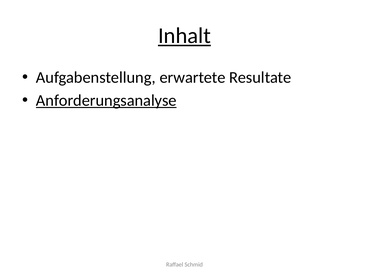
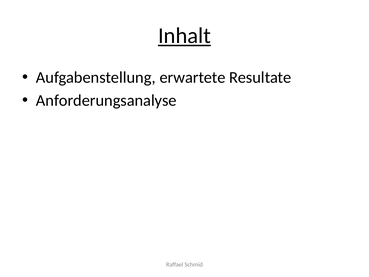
Anforderungsanalyse underline: present -> none (106, 100)
